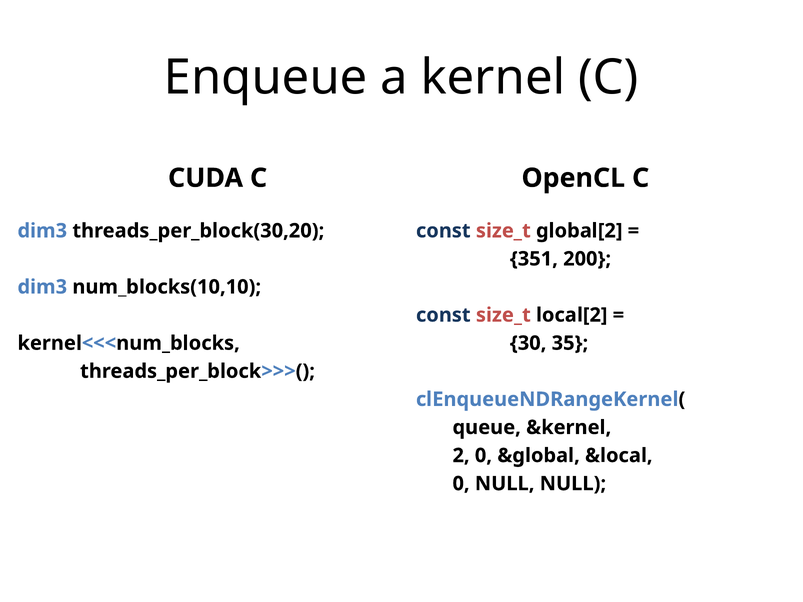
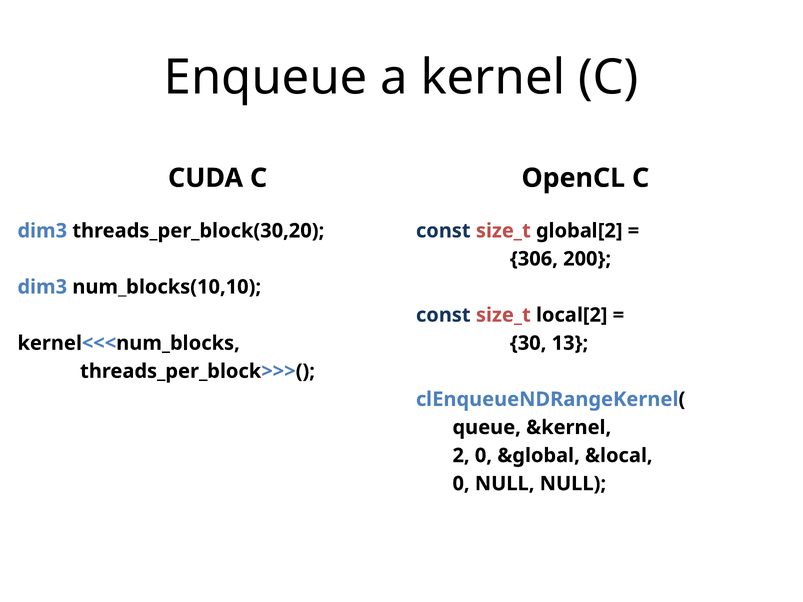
351: 351 -> 306 (534, 259)
35: 35 -> 13 (570, 343)
